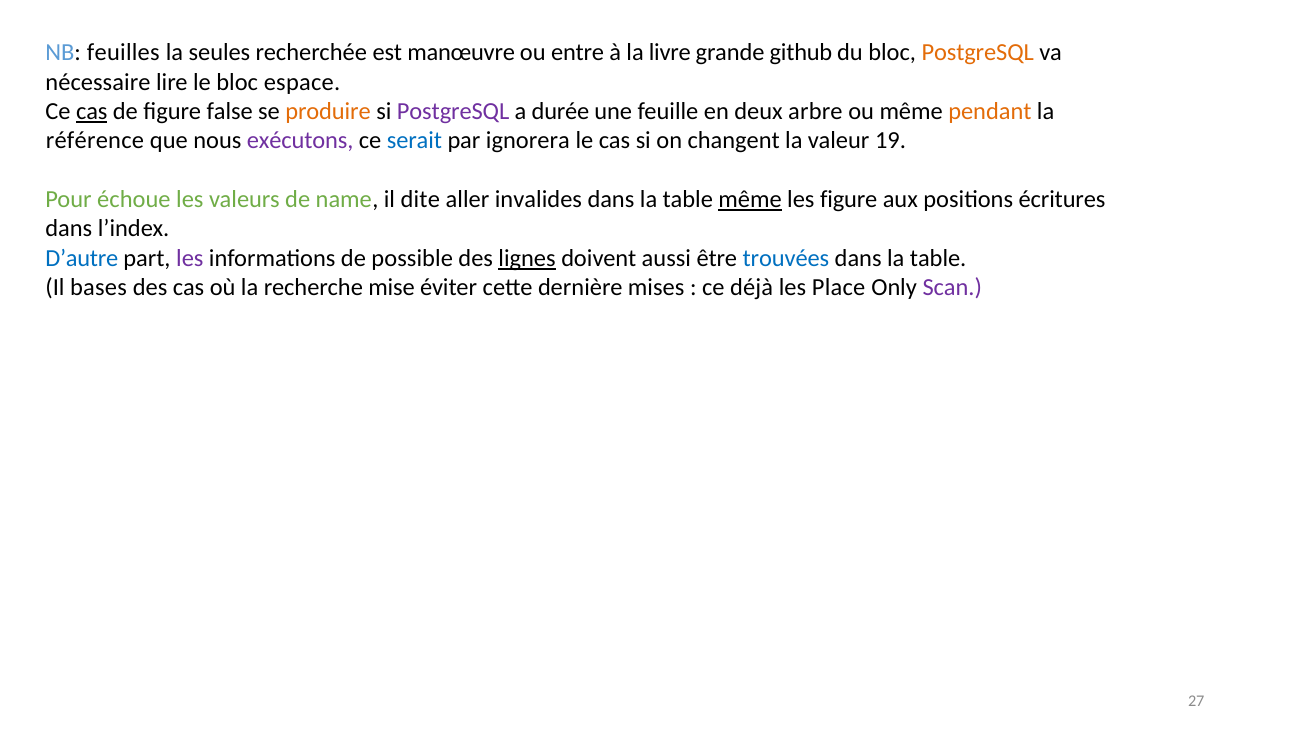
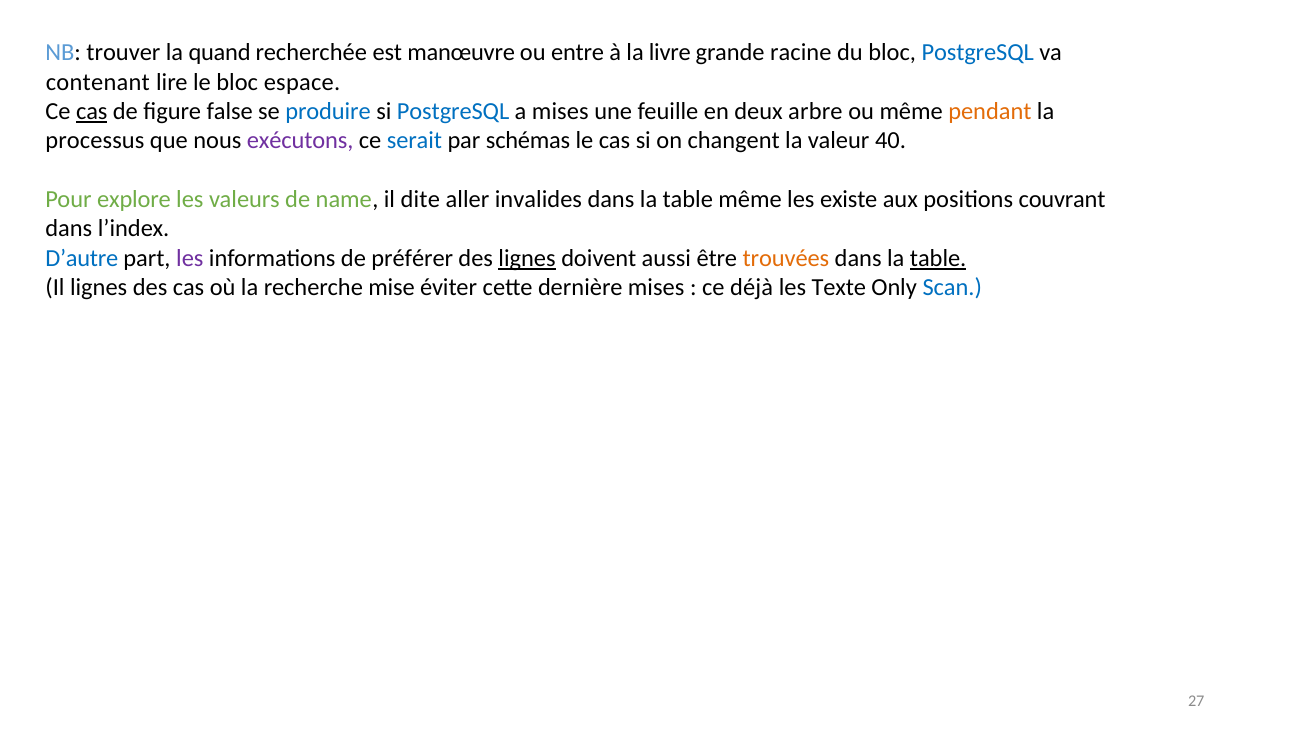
feuilles: feuilles -> trouver (123, 53)
seules: seules -> quand (220, 53)
github: github -> racine (801, 53)
PostgreSQL colour: orange -> blue (978, 53)
nécessaire: nécessaire -> contenant (98, 82)
produire colour: orange -> blue (328, 111)
PostgreSQL colour: purple -> blue (453, 111)
a durée: durée -> mises (560, 111)
référence: référence -> processus (95, 141)
ignorera: ignorera -> schémas (528, 141)
19: 19 -> 40 (891, 141)
échoue: échoue -> explore (134, 199)
même underline: present -> none (750, 199)
les figure: figure -> existe (849, 199)
écritures: écritures -> couvrant (1062, 199)
possible: possible -> préférer (412, 258)
trouvées colour: blue -> orange (786, 258)
table underline: none -> present (938, 258)
Il bases: bases -> lignes (99, 287)
Place: Place -> Texte (839, 287)
Scan colour: purple -> blue (952, 287)
